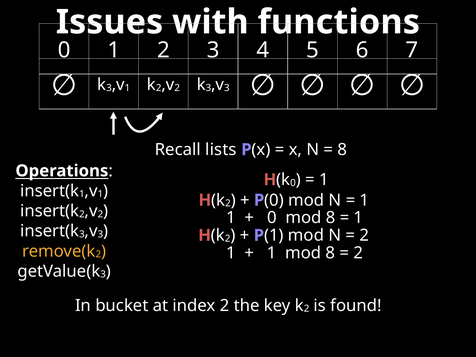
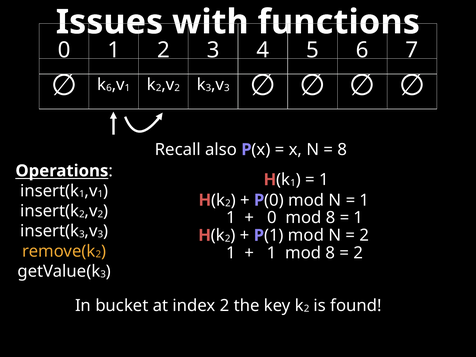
3: 3 -> 6 (109, 88)
lists: lists -> also (221, 150)
0: 0 -> 1 (293, 183)
